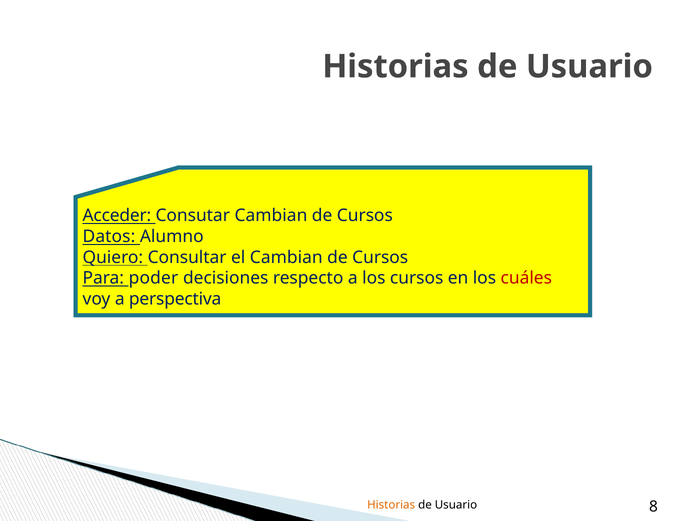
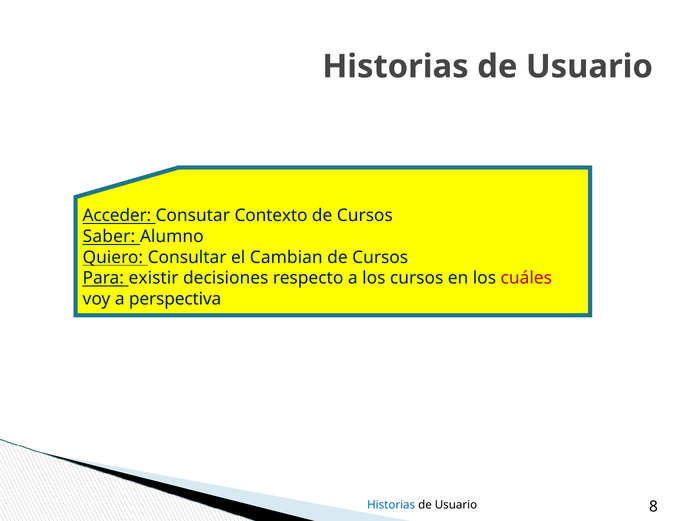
Consutar Cambian: Cambian -> Contexto (271, 216)
Datos: Datos -> Saber (109, 237)
poder: poder -> existir (154, 278)
Historias colour: orange -> blue (391, 505)
